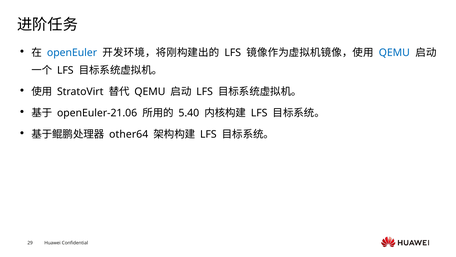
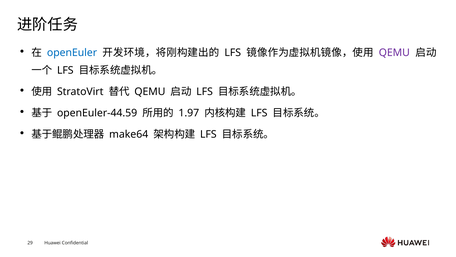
QEMU colour: blue -> purple (394, 53)
openEuler-21.06: openEuler-21.06 -> openEuler-44.59 (97, 113)
5.40: 5.40 -> 1.97 (189, 113)
other64: other64 -> make64 (129, 134)
